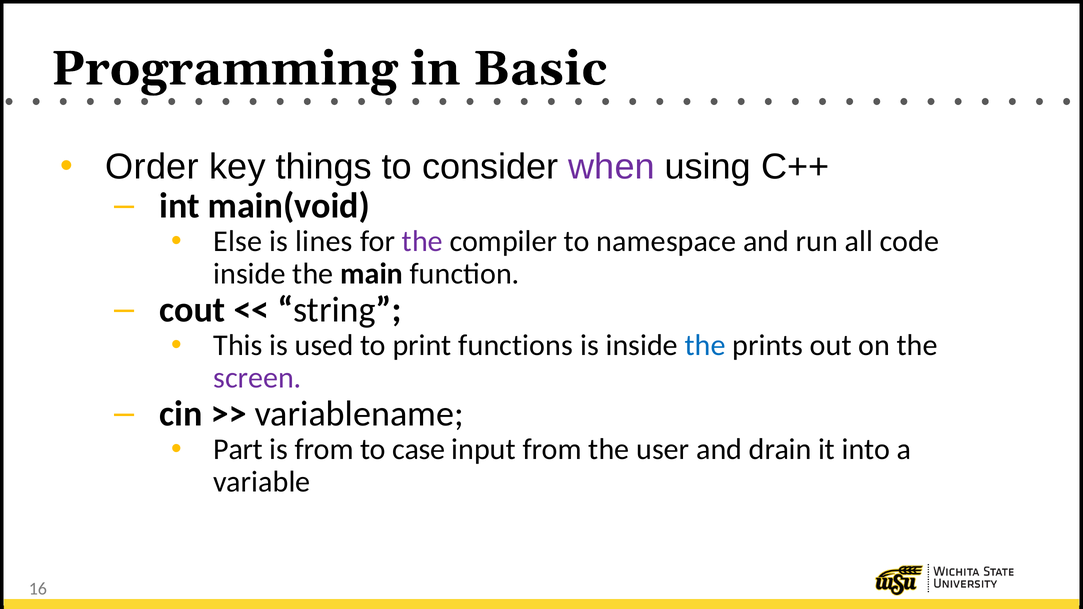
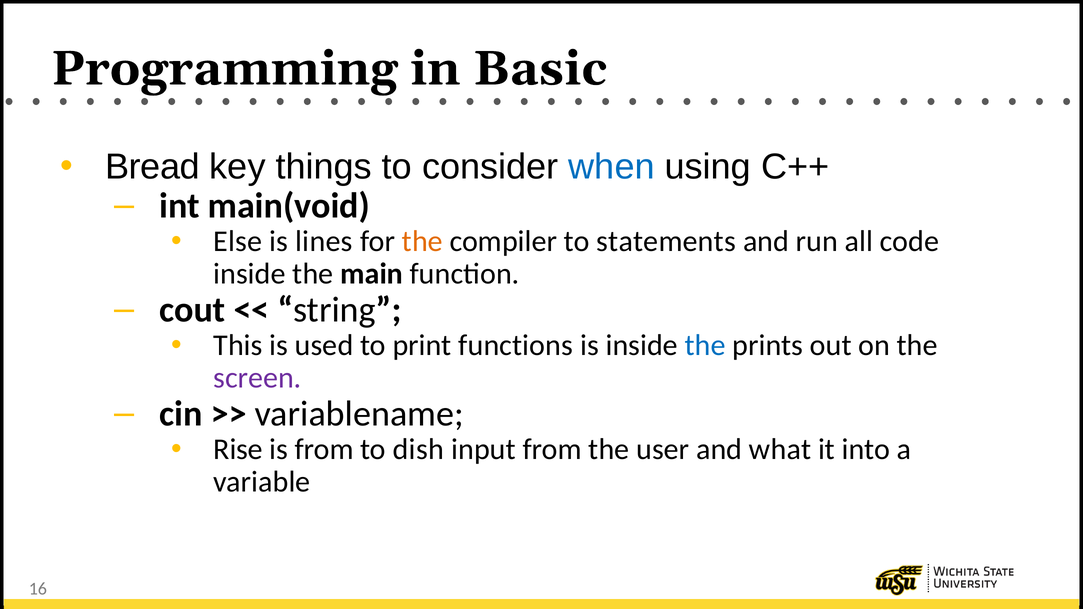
Order: Order -> Bread (152, 167)
when colour: purple -> blue (612, 167)
the colour: purple -> orange (422, 242)
namespace: namespace -> statements (666, 242)
Part: Part -> Rise (238, 449)
case: case -> dish (418, 449)
drain: drain -> what (780, 449)
